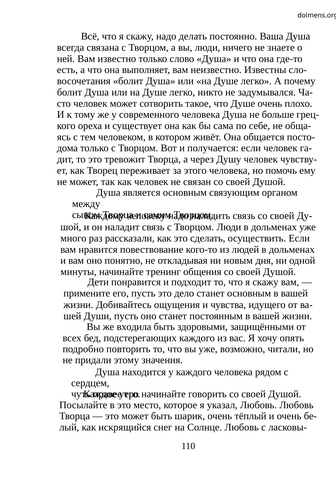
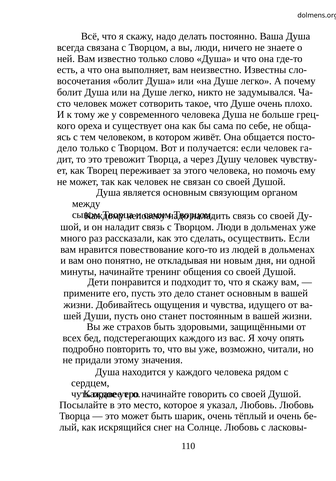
дома: дома -> дело (67, 148)
входила: входила -> страхов (134, 326)
